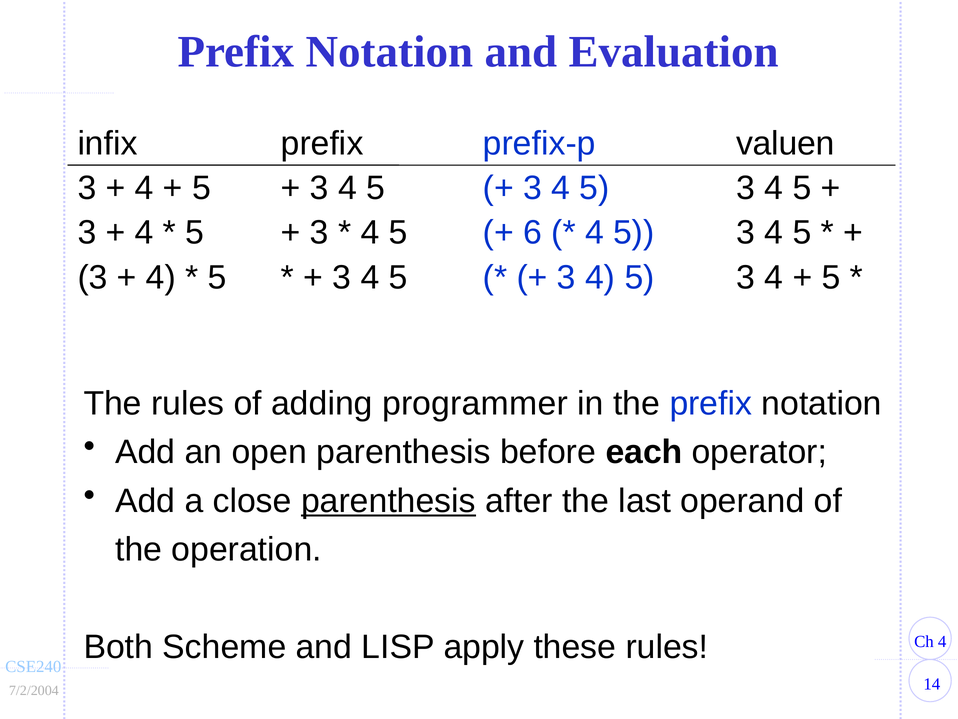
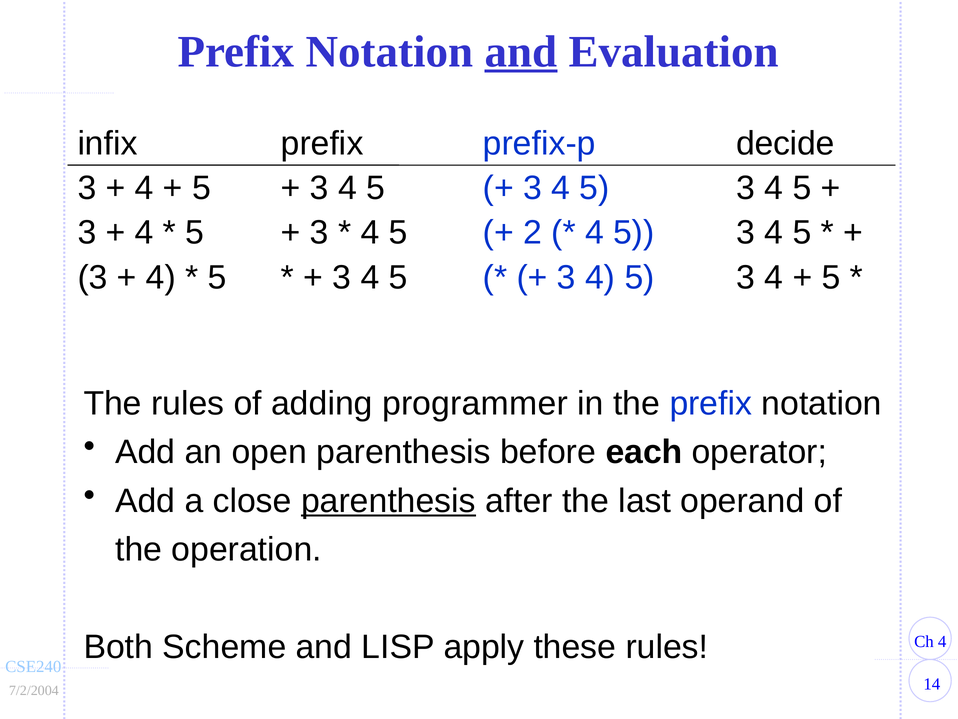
and underline: none -> present (521, 52)
valuen: valuen -> decide (785, 144)
6: 6 -> 2 (533, 233)
